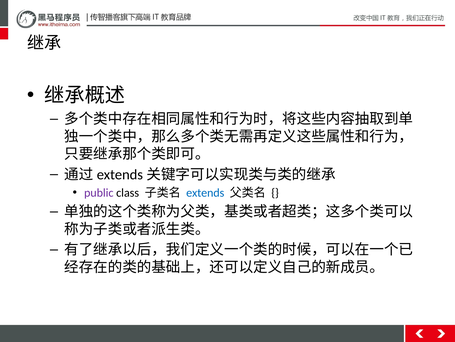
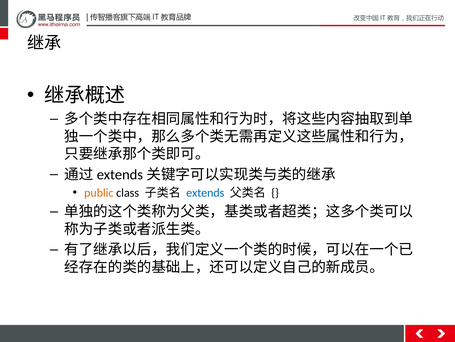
public colour: purple -> orange (99, 192)
